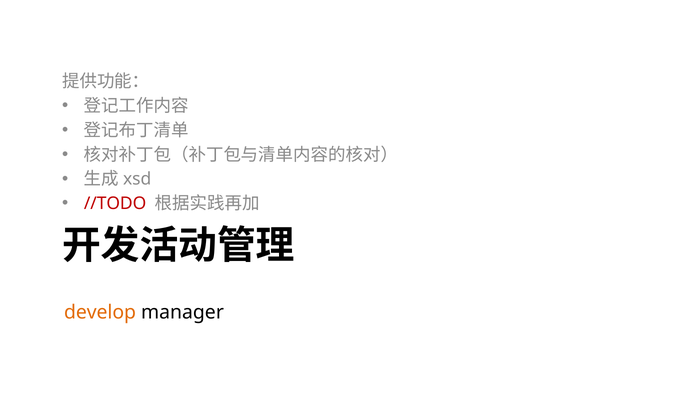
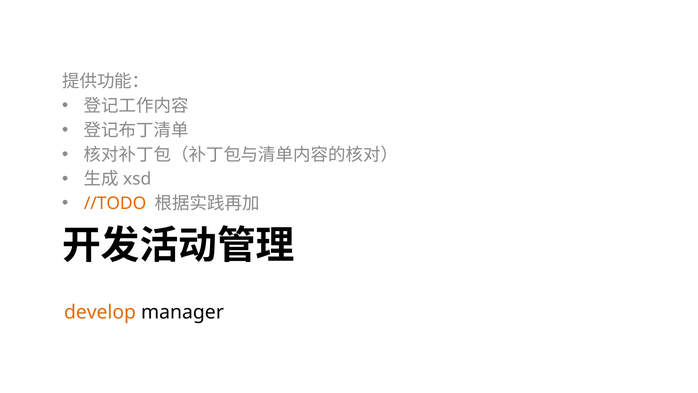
//TODO colour: red -> orange (115, 203)
